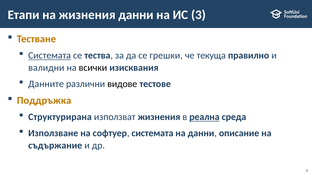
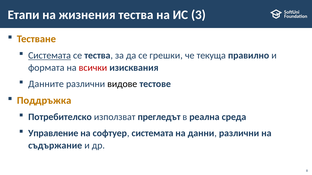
жизнения данни: данни -> тества (136, 15)
валидни: валидни -> формата (46, 68)
всички colour: black -> red (93, 68)
Структурирана: Структурирана -> Потребителско (60, 117)
използват жизнения: жизнения -> прегледът (159, 117)
реална underline: present -> none (204, 117)
Използване: Използване -> Управление (53, 134)
данни описание: описание -> различни (239, 134)
